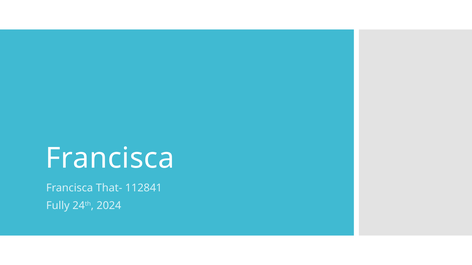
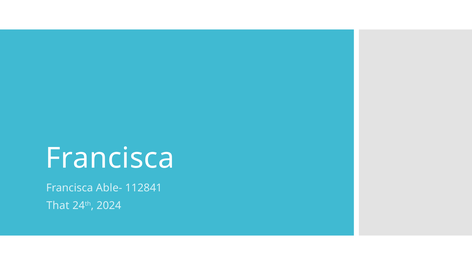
That-: That- -> Able- (109, 188)
Fully: Fully -> That (58, 206)
